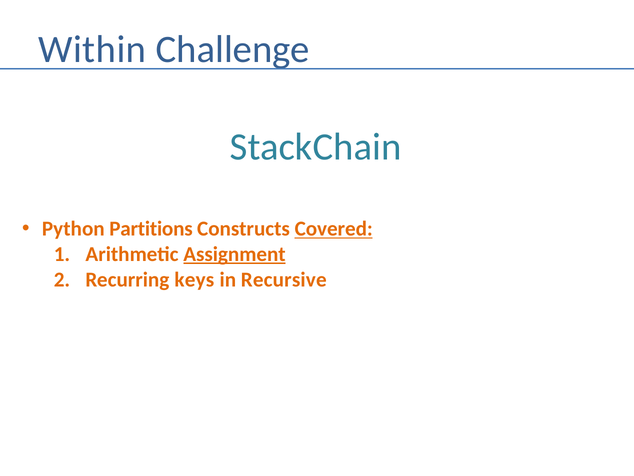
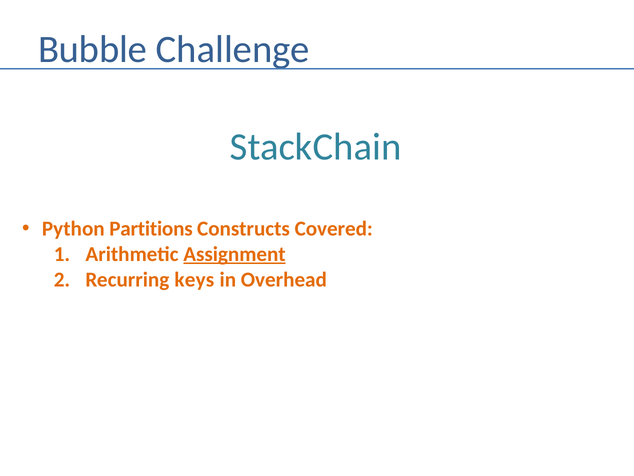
Within: Within -> Bubble (93, 49)
Covered underline: present -> none (334, 229)
Recursive: Recursive -> Overhead (284, 279)
